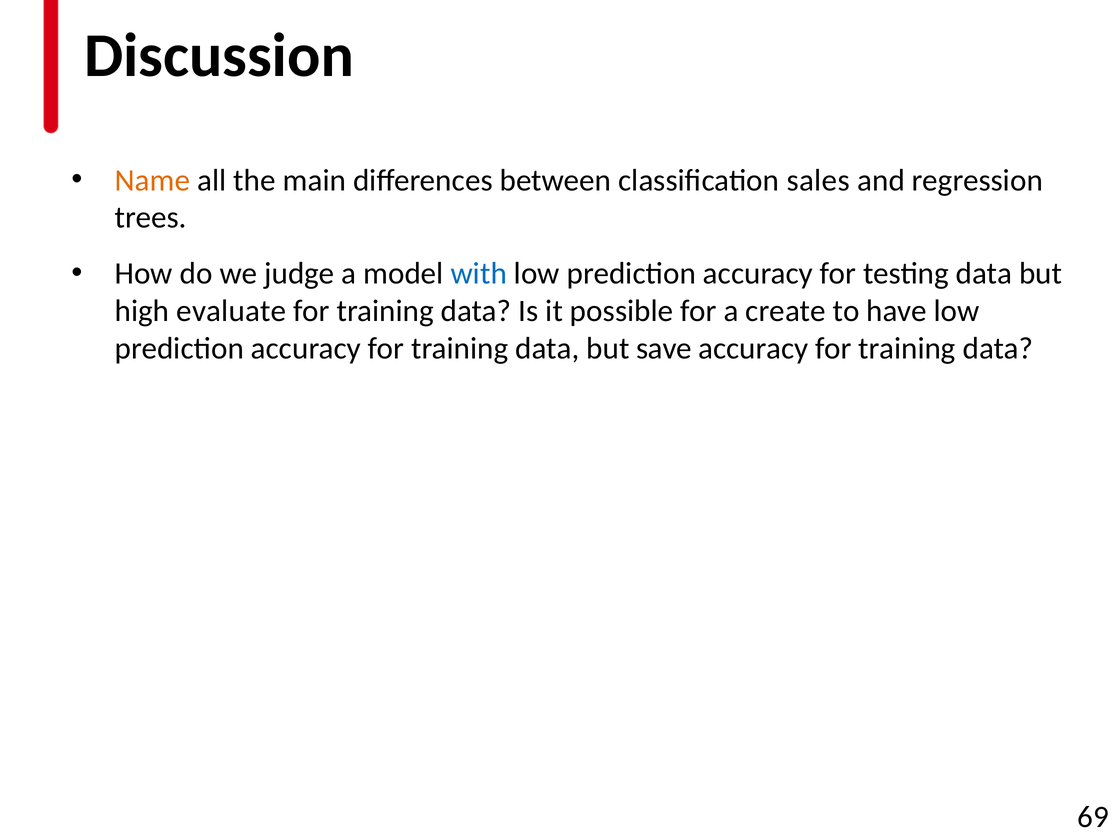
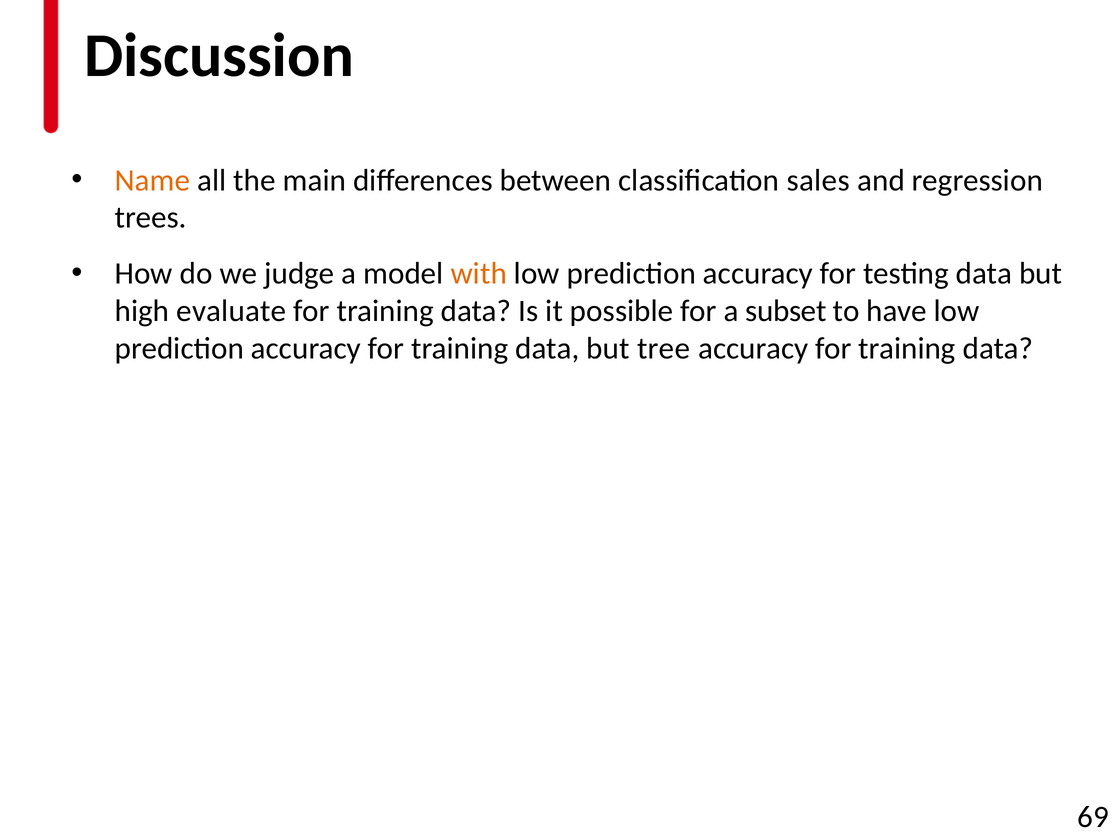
with colour: blue -> orange (479, 274)
create: create -> subset (786, 311)
save: save -> tree (664, 348)
